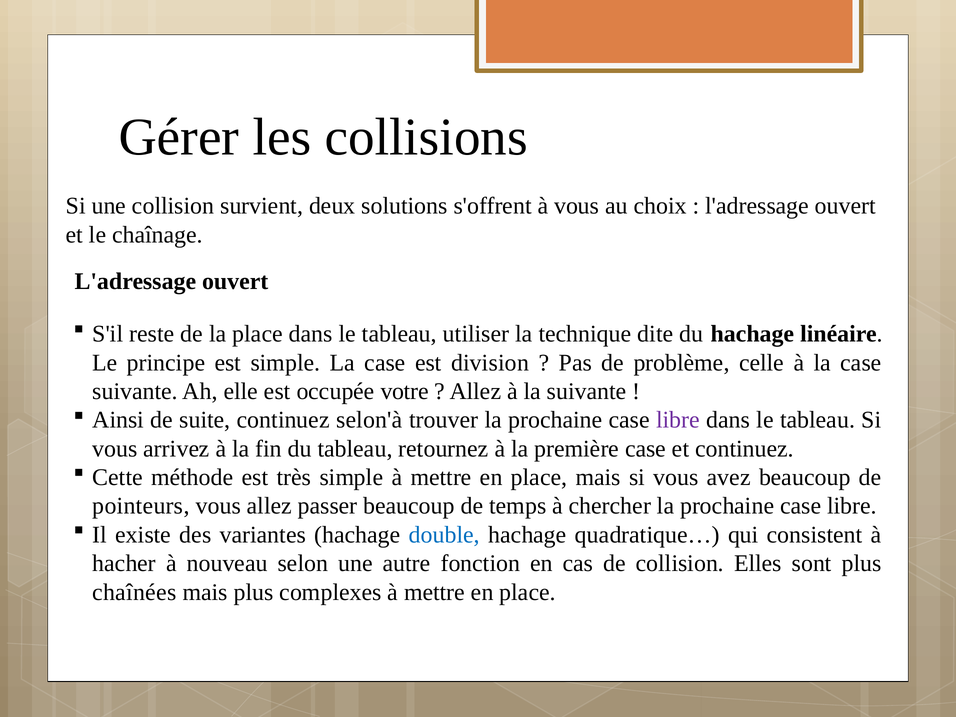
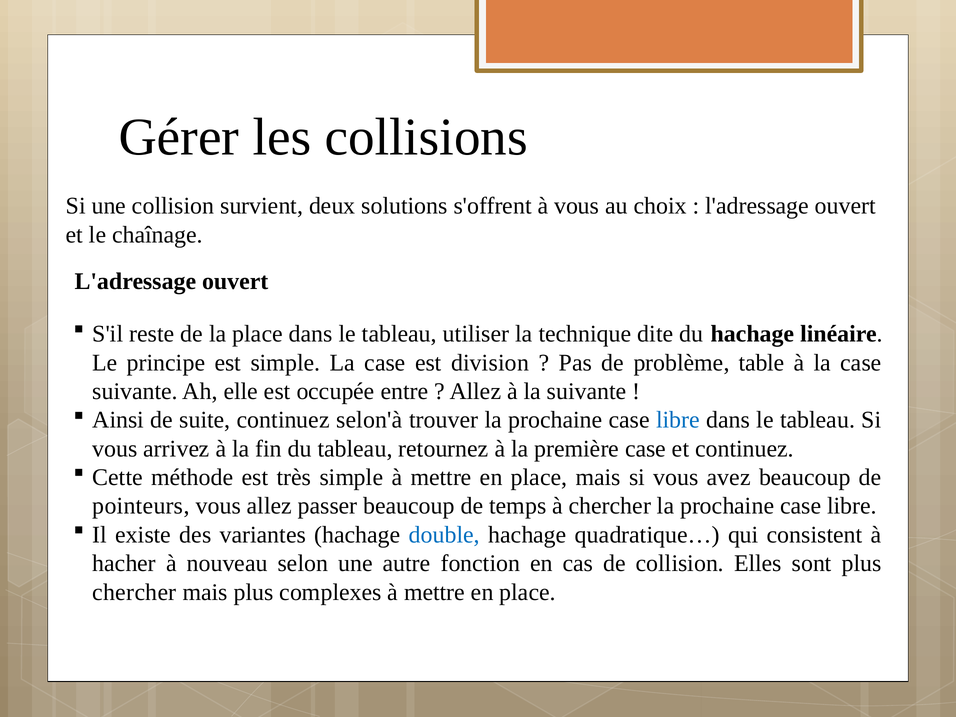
celle: celle -> table (762, 363)
votre: votre -> entre (404, 391)
libre colour: purple -> blue (678, 420)
chaînées: chaînées -> chercher (134, 592)
